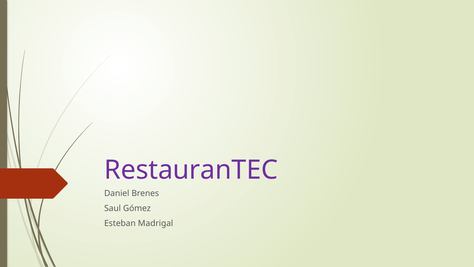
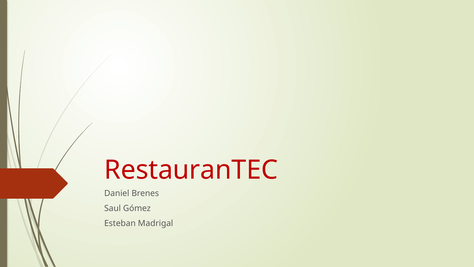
RestauranTEC colour: purple -> red (191, 170)
